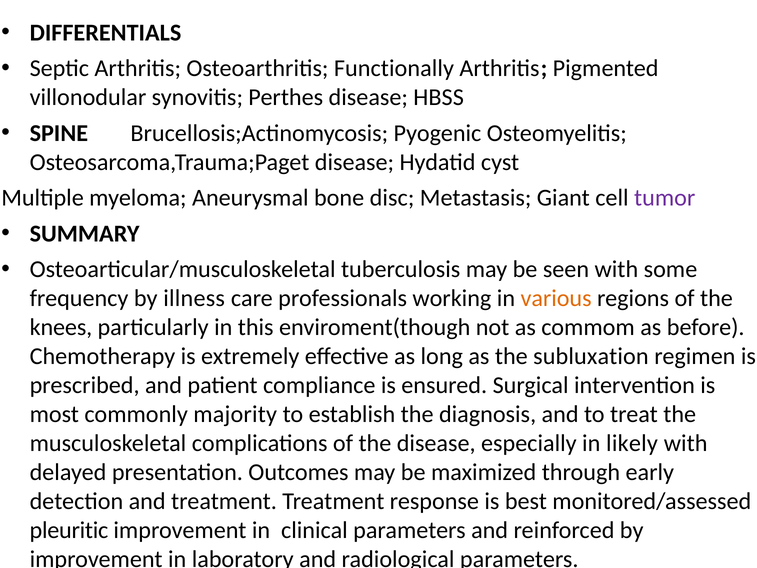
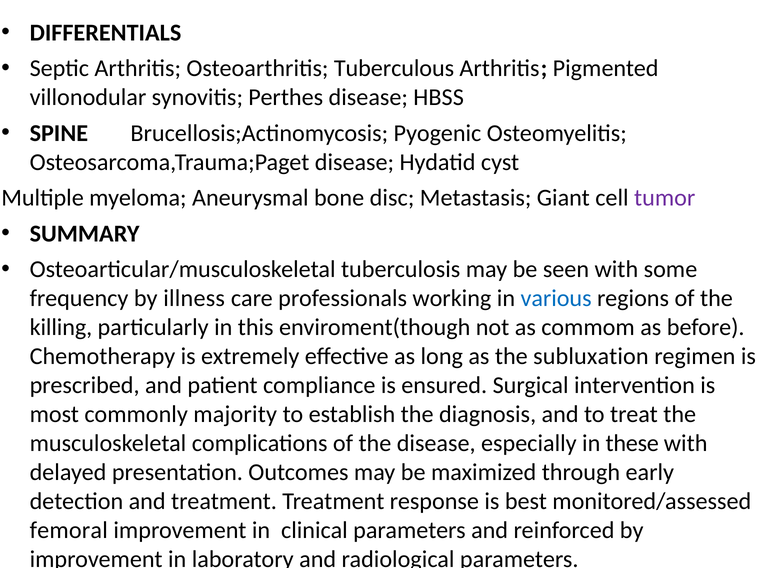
Functionally: Functionally -> Tuberculous (394, 68)
various colour: orange -> blue (556, 298)
knees: knees -> killing (61, 327)
likely: likely -> these (632, 443)
pleuritic: pleuritic -> femoral (69, 530)
